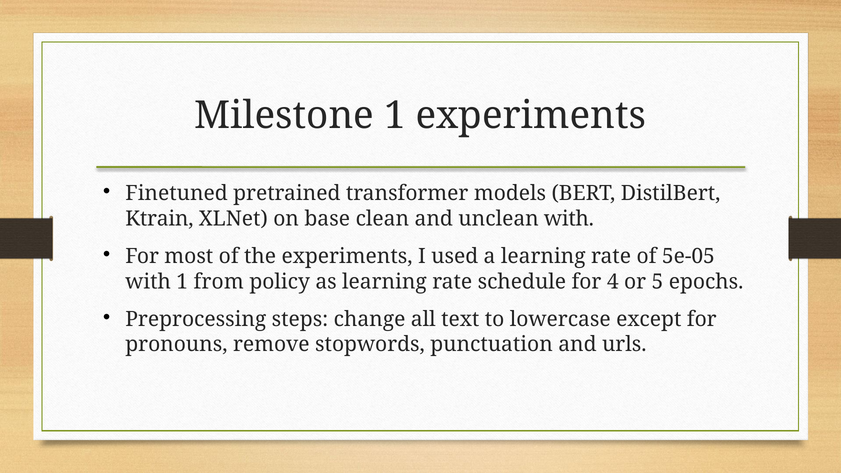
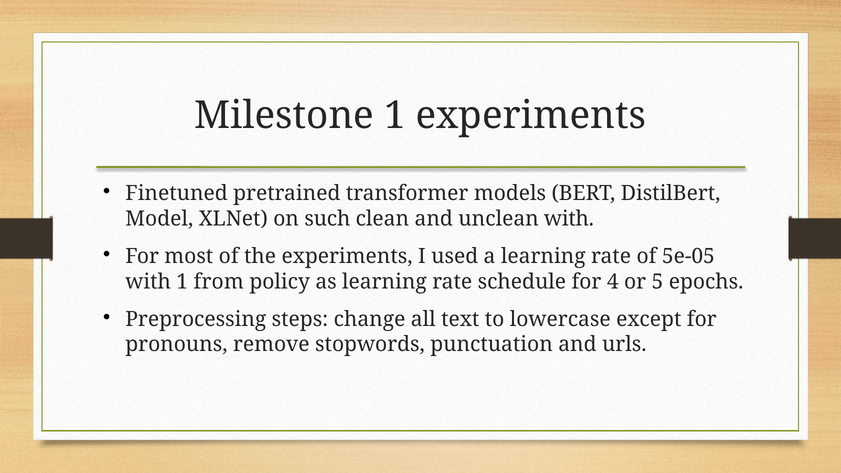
Ktrain: Ktrain -> Model (159, 219)
base: base -> such (327, 219)
